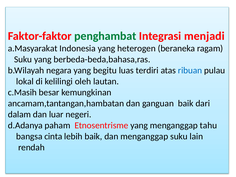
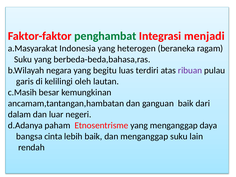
ribuan colour: blue -> purple (190, 70)
lokal: lokal -> garis (25, 81)
tahu: tahu -> daya (208, 125)
